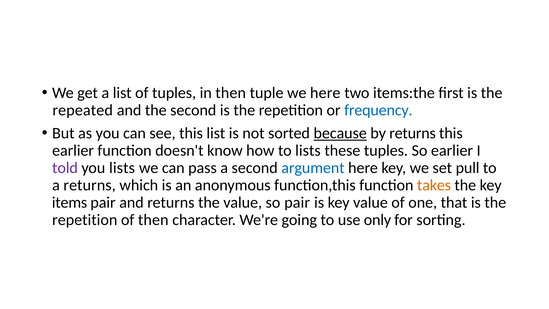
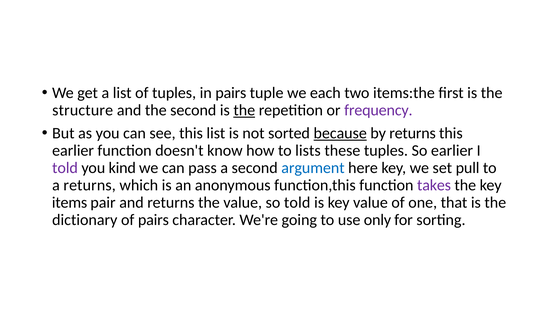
in then: then -> pairs (231, 93)
we here: here -> each (325, 93)
repeated: repeated -> structure (83, 110)
the underline: none -> present (244, 110)
frequency colour: blue -> purple (378, 110)
you lists: lists -> kind (122, 168)
takes colour: orange -> purple (434, 185)
so pair: pair -> told (297, 202)
repetition: repetition -> dictionary (85, 220)
of then: then -> pairs (153, 220)
